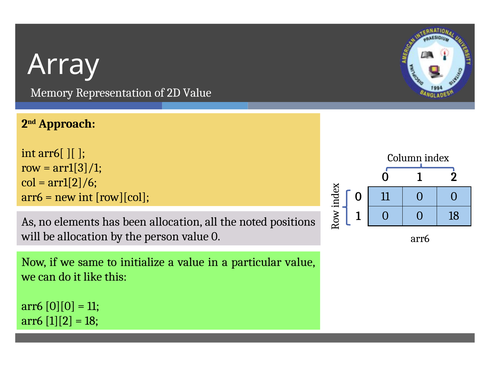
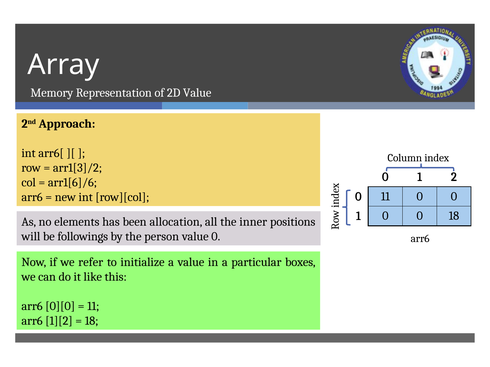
arr1[3]/1: arr1[3]/1 -> arr1[3]/2 (77, 168)
arr1[2]/6: arr1[2]/6 -> arr1[6]/6 (72, 183)
noted: noted -> inner (253, 222)
be allocation: allocation -> followings (83, 237)
same: same -> refer (91, 262)
particular value: value -> boxes (300, 262)
